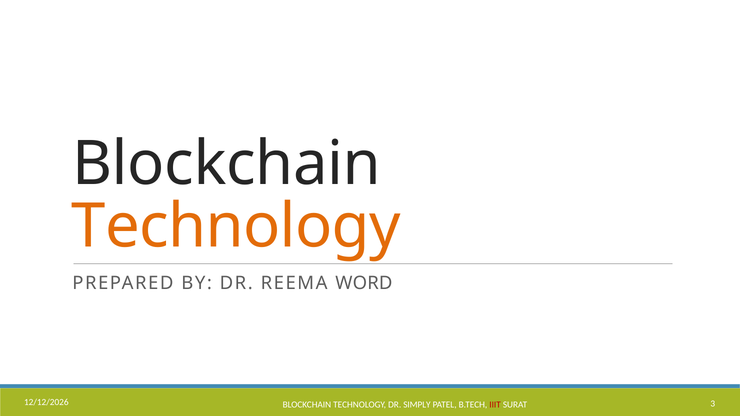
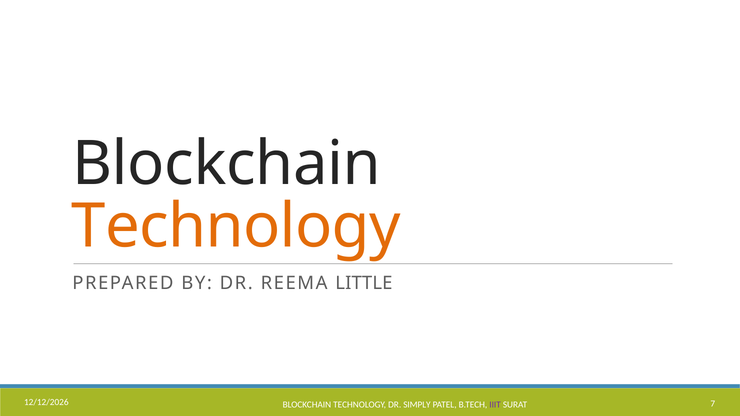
WORD: WORD -> LITTLE (364, 283)
IIIT colour: red -> purple (495, 405)
3: 3 -> 7 (713, 404)
